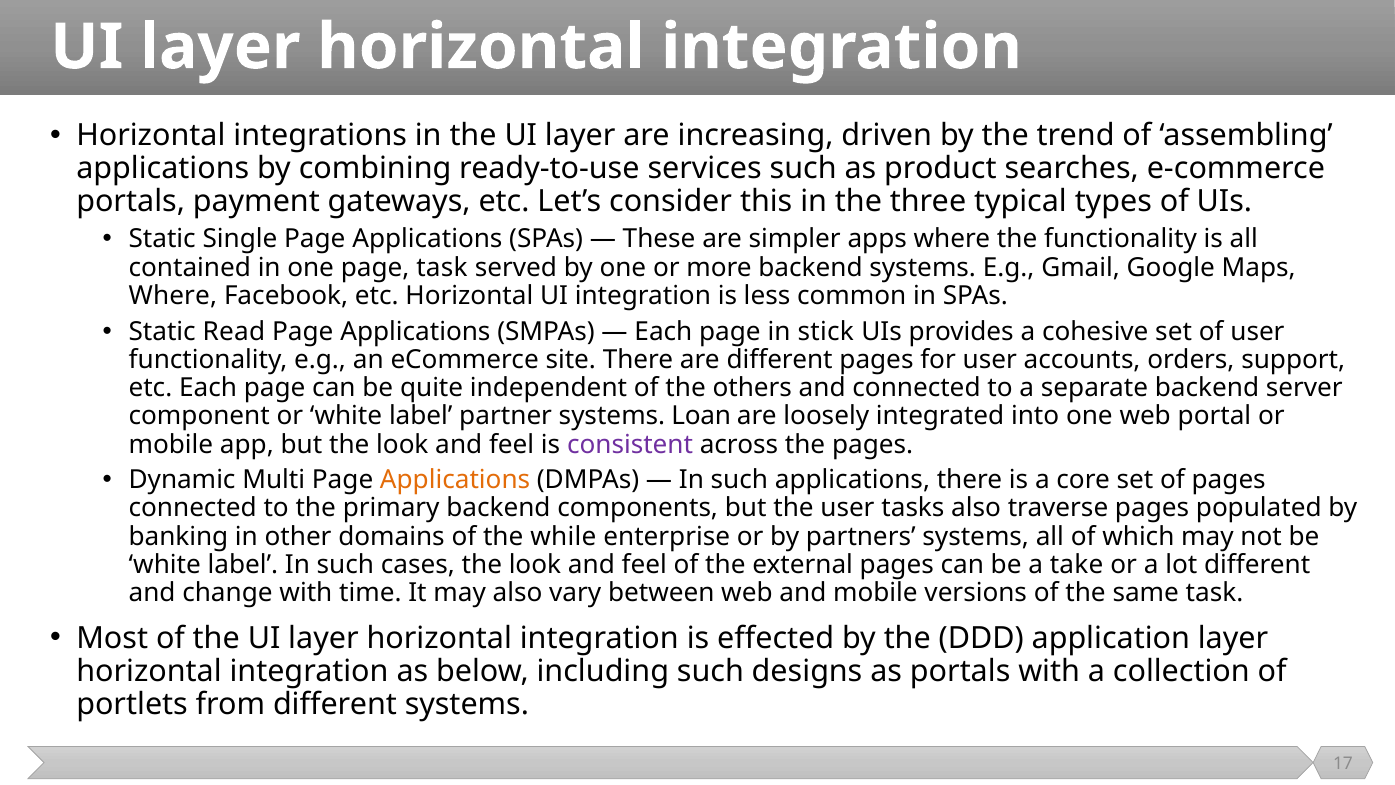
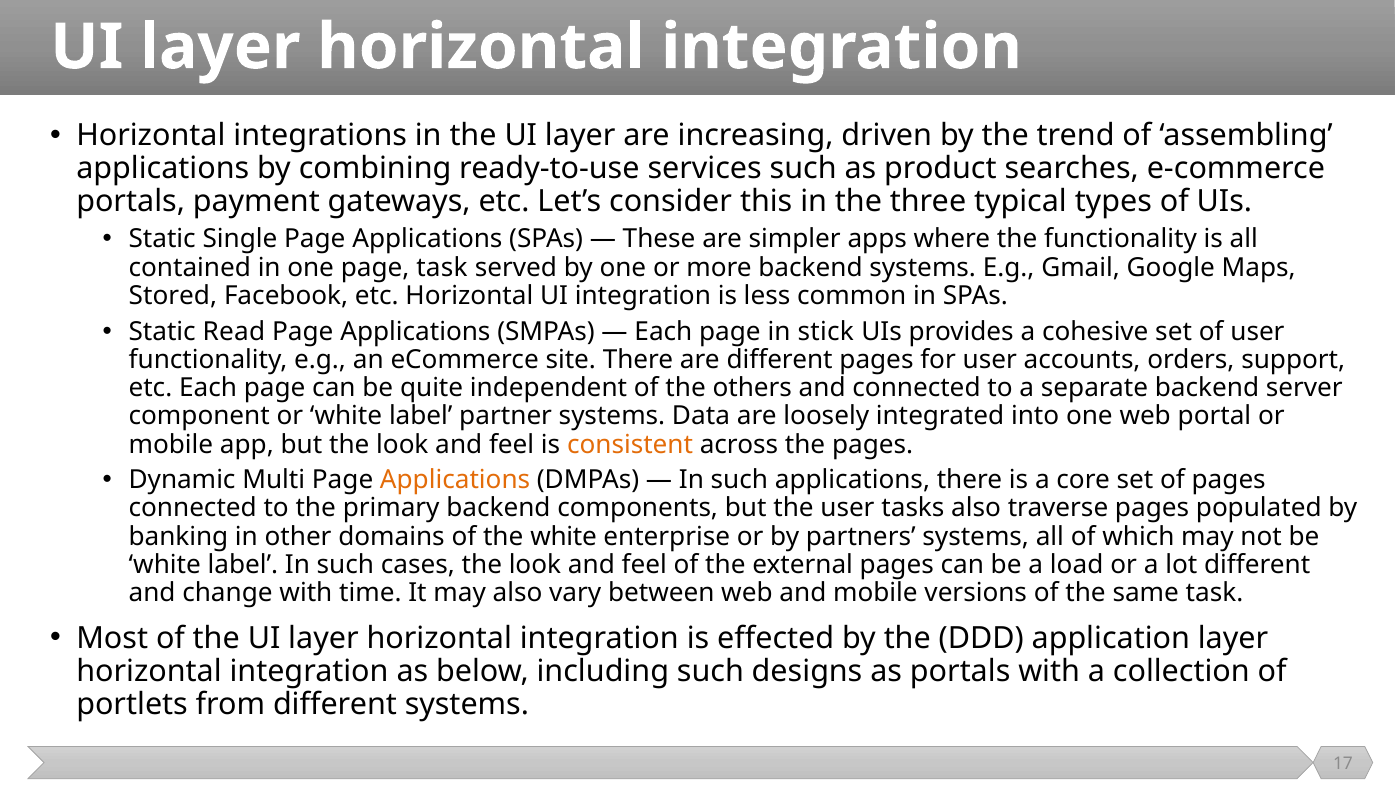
Where: Where -> Stored (173, 296)
Loan: Loan -> Data (701, 416)
consistent colour: purple -> orange (630, 444)
the while: while -> white (564, 536)
take: take -> load (1077, 565)
